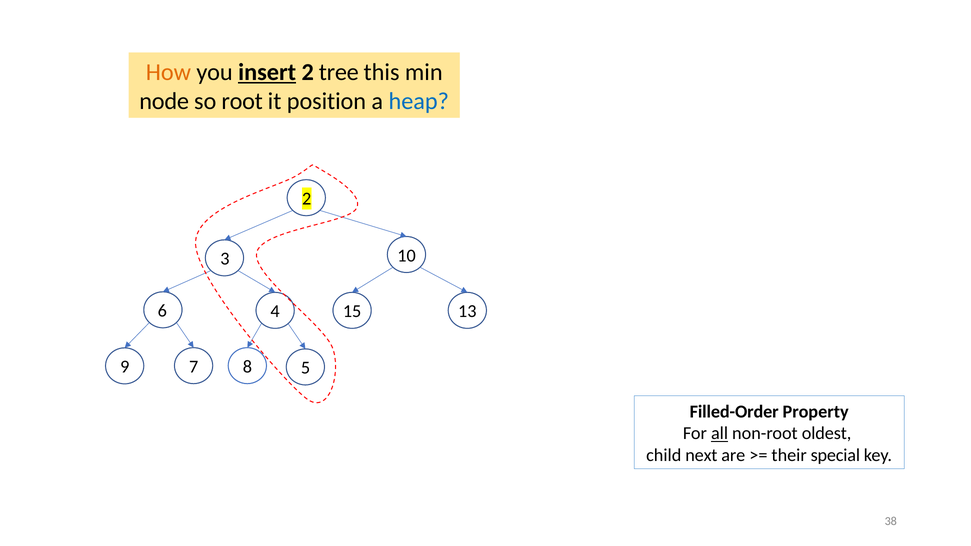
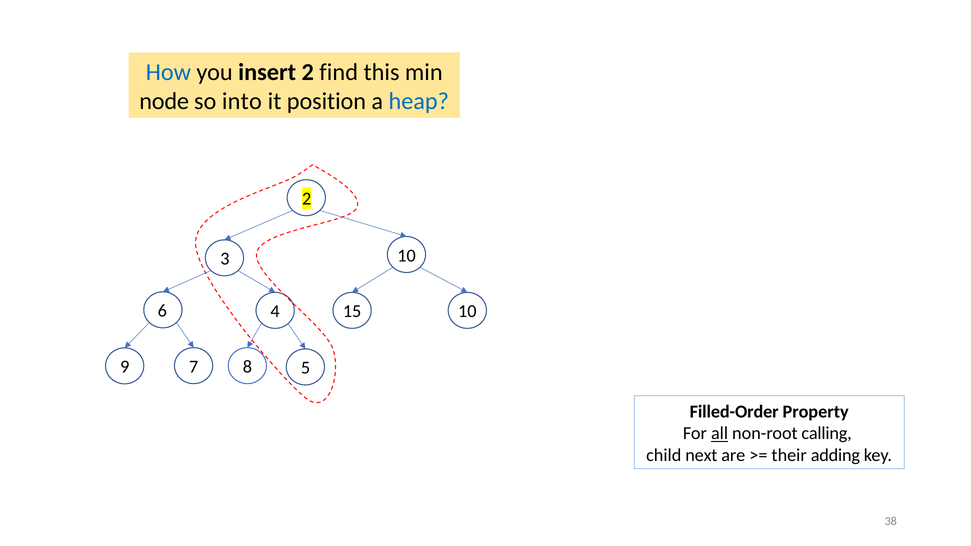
How colour: orange -> blue (168, 72)
insert underline: present -> none (267, 72)
tree: tree -> find (339, 72)
root: root -> into (242, 101)
6 13: 13 -> 10 (467, 312)
oldest: oldest -> calling (827, 434)
special: special -> adding (835, 455)
